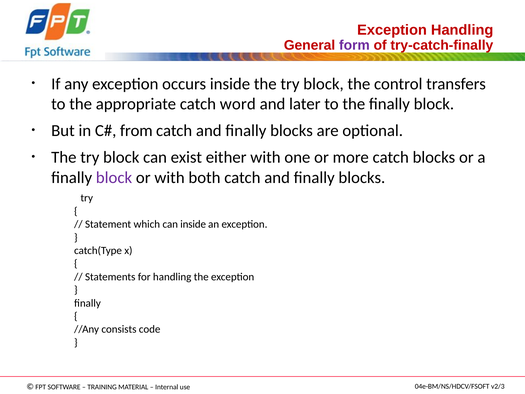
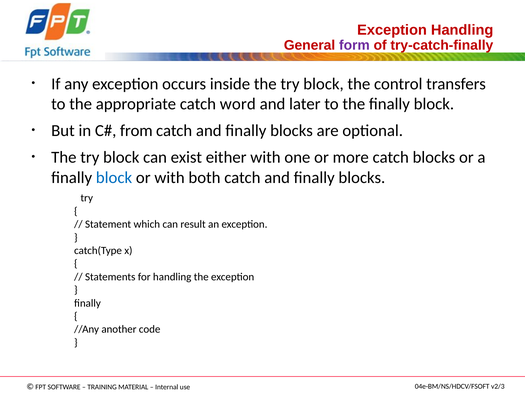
block colour: purple -> blue (114, 177)
can inside: inside -> result (193, 224)
consists: consists -> another (119, 329)
